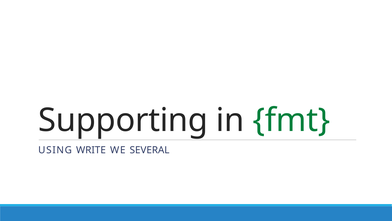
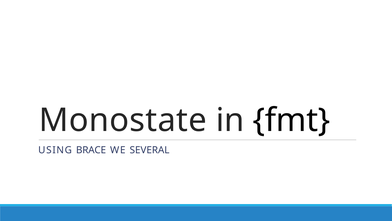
Supporting: Supporting -> Monostate (123, 120)
fmt colour: green -> black (291, 120)
WRITE: WRITE -> BRACE (91, 150)
